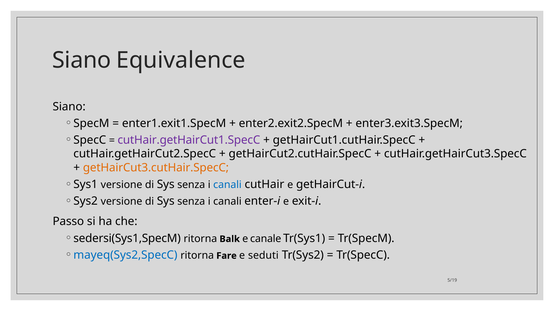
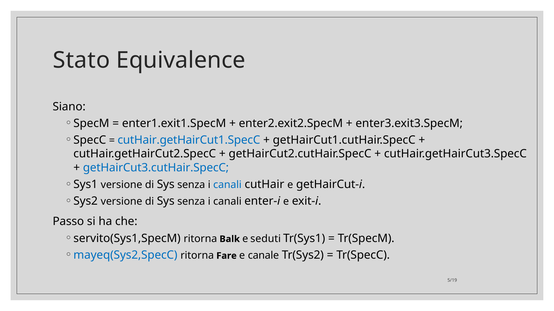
Siano: Siano -> Stato (81, 60)
cutHair.getHairCut1.SpecC colour: purple -> blue (189, 140)
getHairCut3.cutHair.SpecC colour: orange -> blue (156, 168)
sedersi(Sys1,SpecM: sedersi(Sys1,SpecM -> servito(Sys1,SpecM (127, 239)
canale: canale -> seduti (266, 239)
seduti: seduti -> canale (263, 256)
